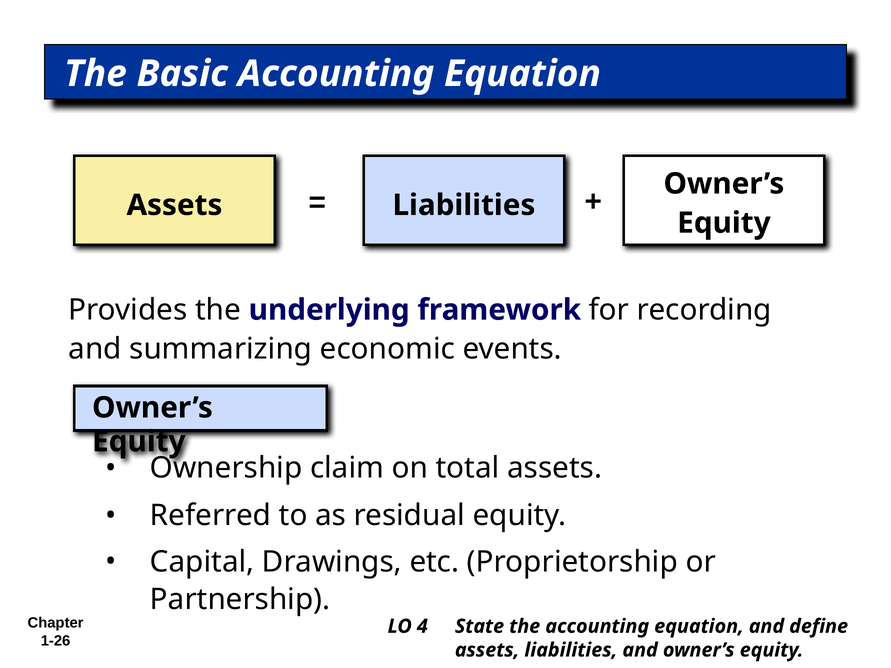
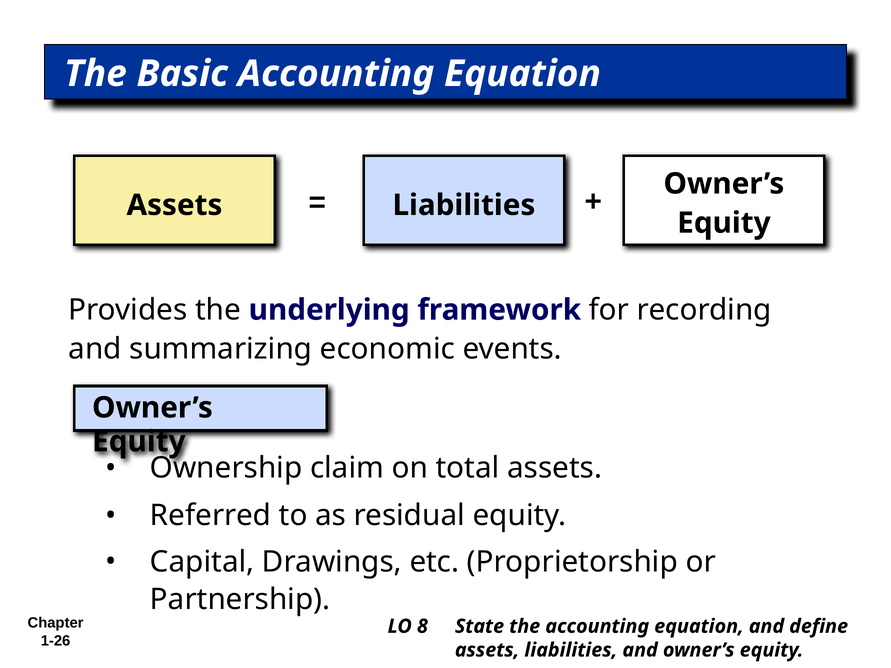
4: 4 -> 8 (422, 627)
